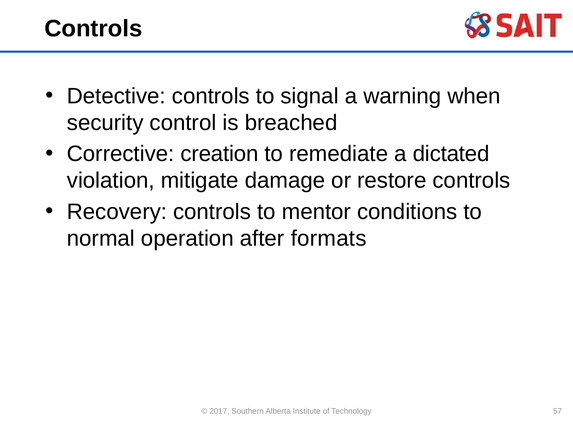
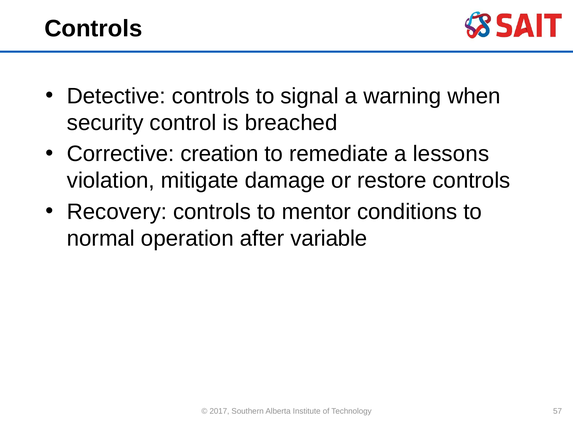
dictated: dictated -> lessons (451, 154)
formats: formats -> variable (329, 238)
